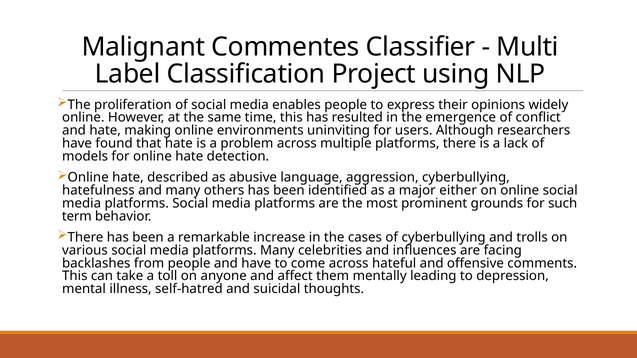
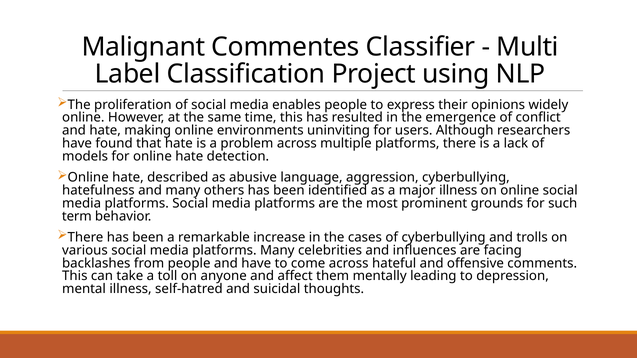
major either: either -> illness (458, 191)
